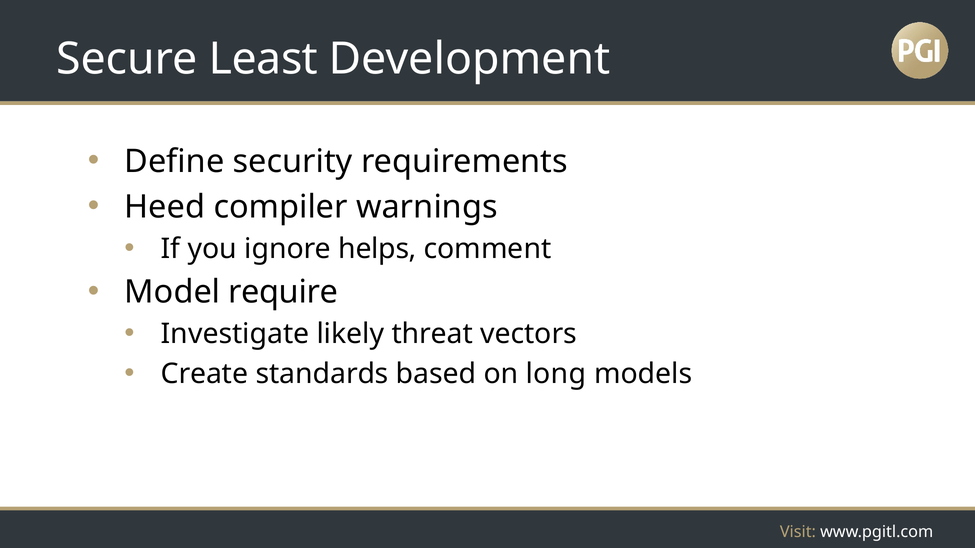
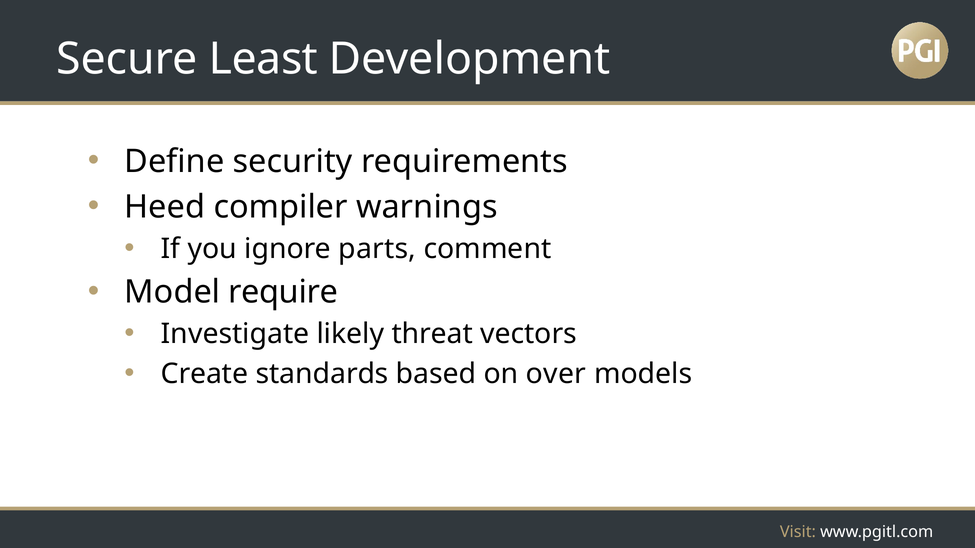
helps: helps -> parts (377, 249)
long: long -> over (556, 374)
